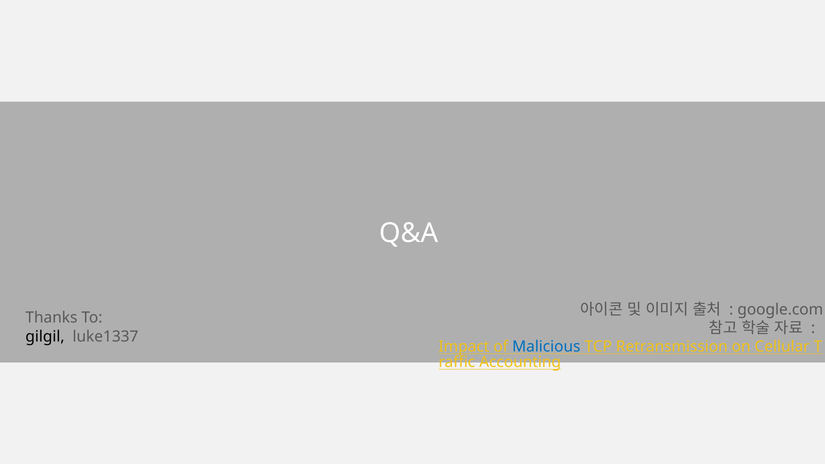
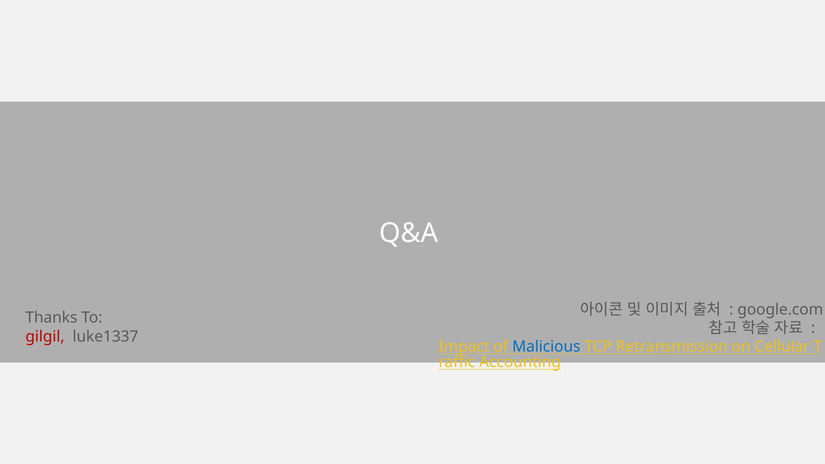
gilgil colour: black -> red (45, 336)
